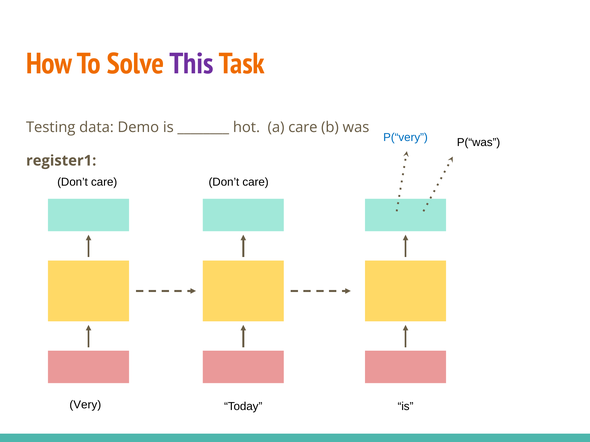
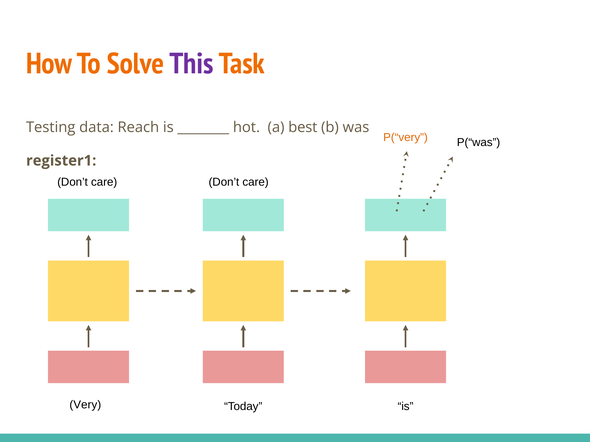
Demo: Demo -> Reach (138, 127)
a care: care -> best (303, 127)
P(“very colour: blue -> orange (406, 137)
